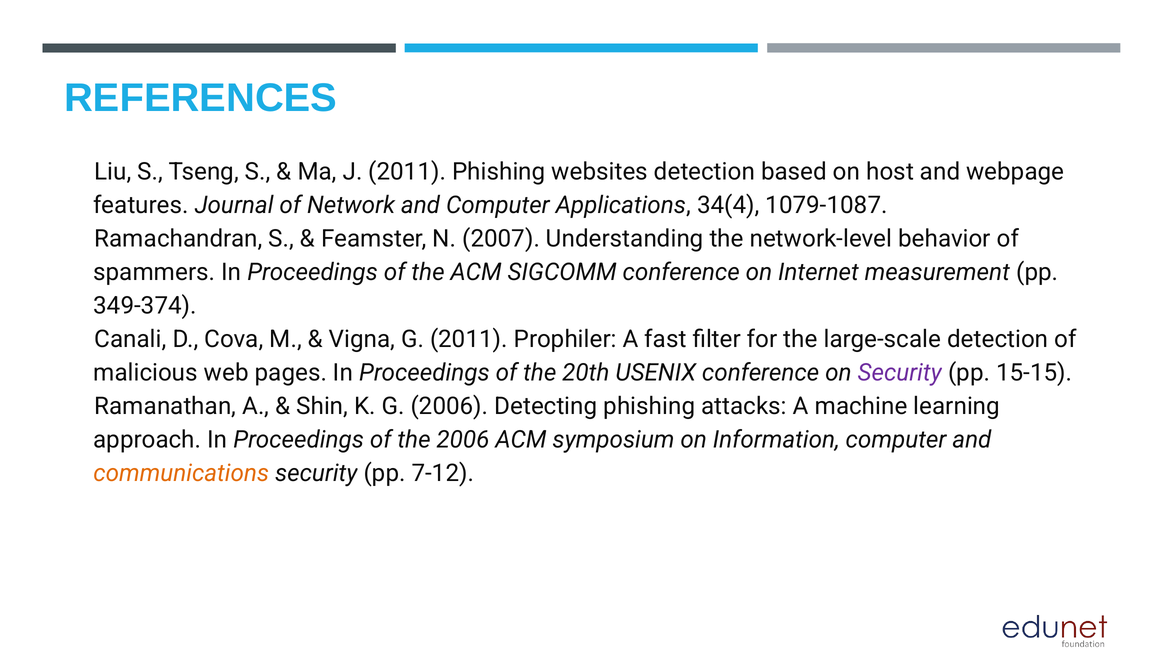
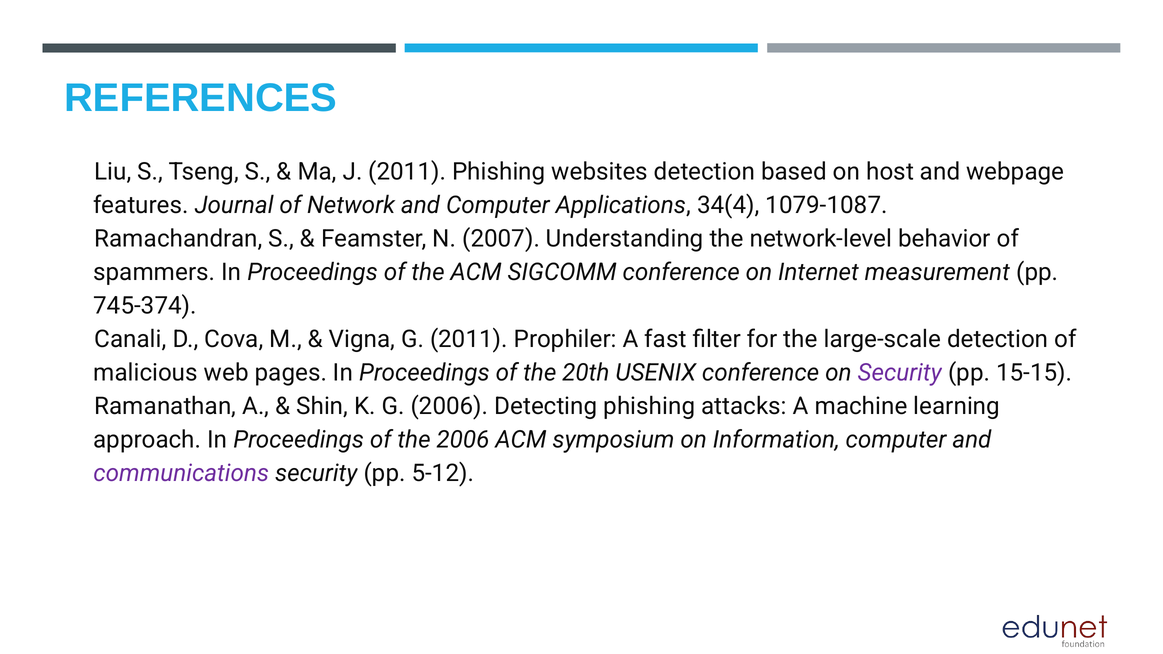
349-374: 349-374 -> 745-374 (145, 306)
communications colour: orange -> purple (181, 473)
7-12: 7-12 -> 5-12 (443, 473)
